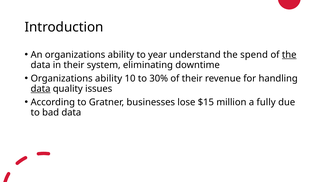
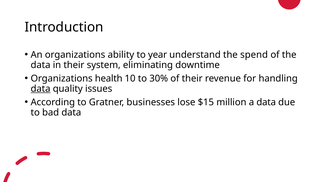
the underline: present -> none (289, 55)
ability: ability -> health (109, 78)
a fully: fully -> data (266, 102)
